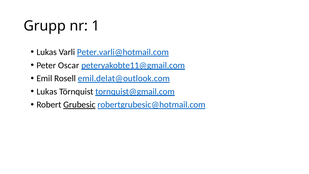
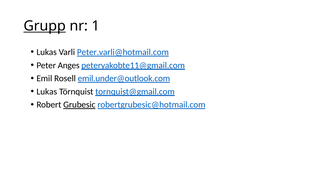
Grupp underline: none -> present (45, 26)
Oscar: Oscar -> Anges (69, 65)
emil.delat@outlook.com: emil.delat@outlook.com -> emil.under@outlook.com (124, 78)
